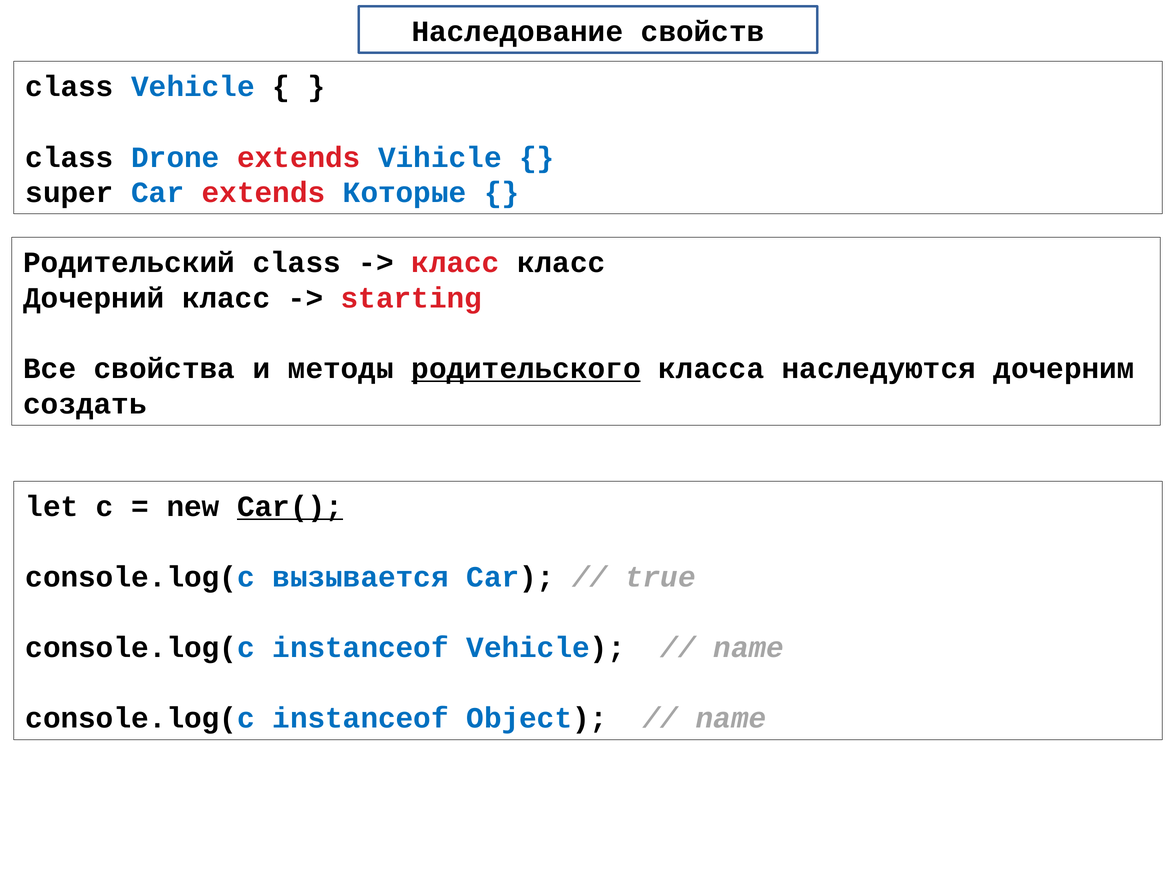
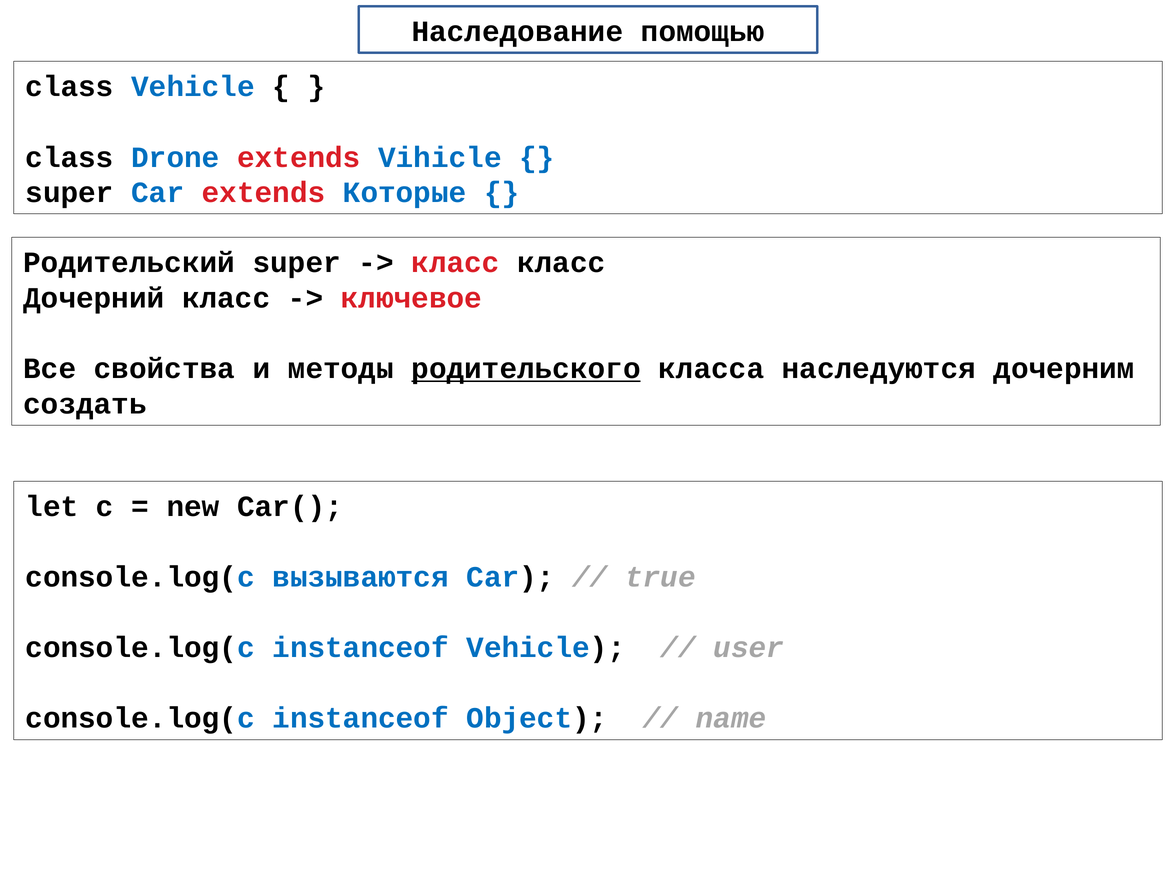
свойств: свойств -> помощью (703, 32)
Родительский class: class -> super (297, 263)
starting: starting -> ключевое (411, 298)
Car( underline: present -> none (290, 507)
вызывается: вызывается -> вызываются (361, 577)
name: name -> user (749, 648)
